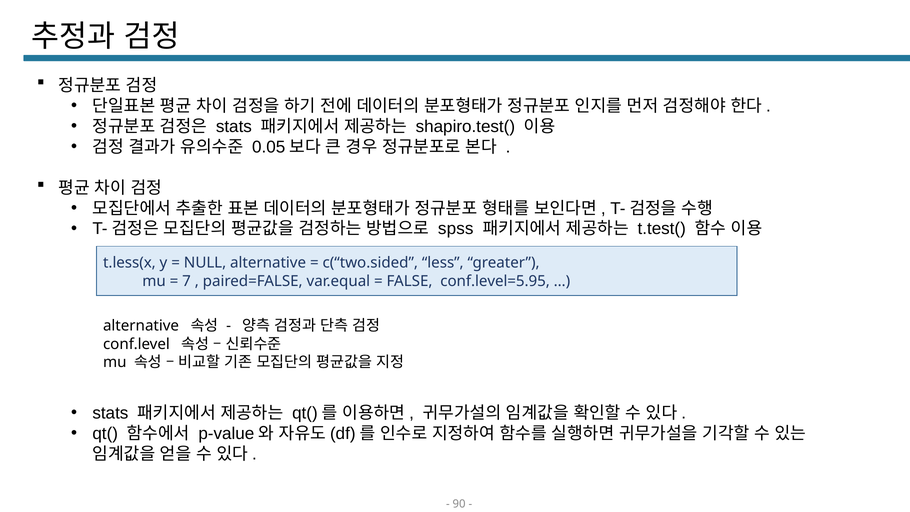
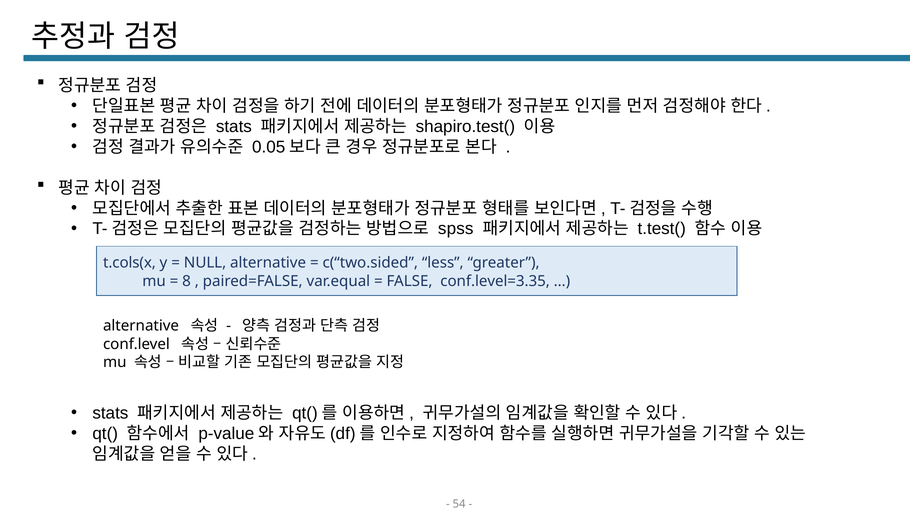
t.less(x: t.less(x -> t.cols(x (129, 263)
7: 7 -> 8 (187, 281)
conf.level=5.95: conf.level=5.95 -> conf.level=3.35 (495, 281)
90: 90 -> 54 (459, 504)
